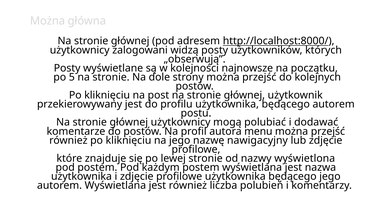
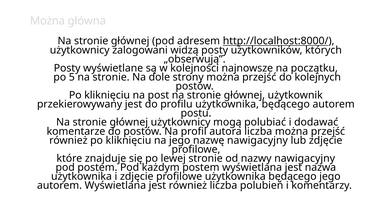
autora menu: menu -> liczba (258, 131)
nazwy wyświetlona: wyświetlona -> nawigacyjny (305, 158)
